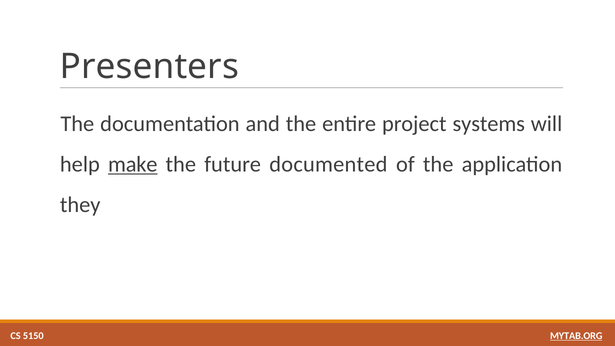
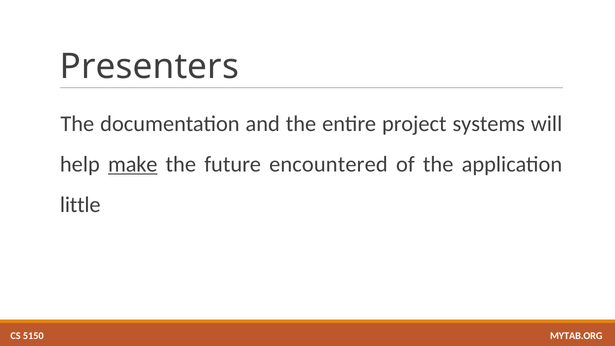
documented: documented -> encountered (328, 164)
they: they -> little (80, 205)
MYTAB.ORG underline: present -> none (576, 336)
